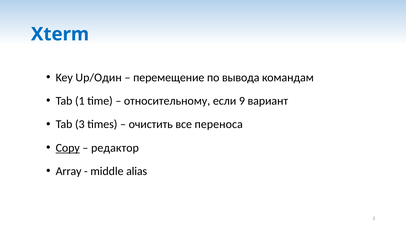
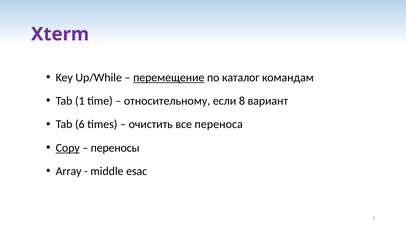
Xterm colour: blue -> purple (60, 34)
Up/Один: Up/Один -> Up/While (99, 77)
перемещение underline: none -> present (169, 77)
вывода: вывода -> каталог (241, 77)
9: 9 -> 8 (242, 101)
Tab 3: 3 -> 6 (80, 124)
редактор: редактор -> переносы (115, 147)
alias: alias -> esac (137, 171)
